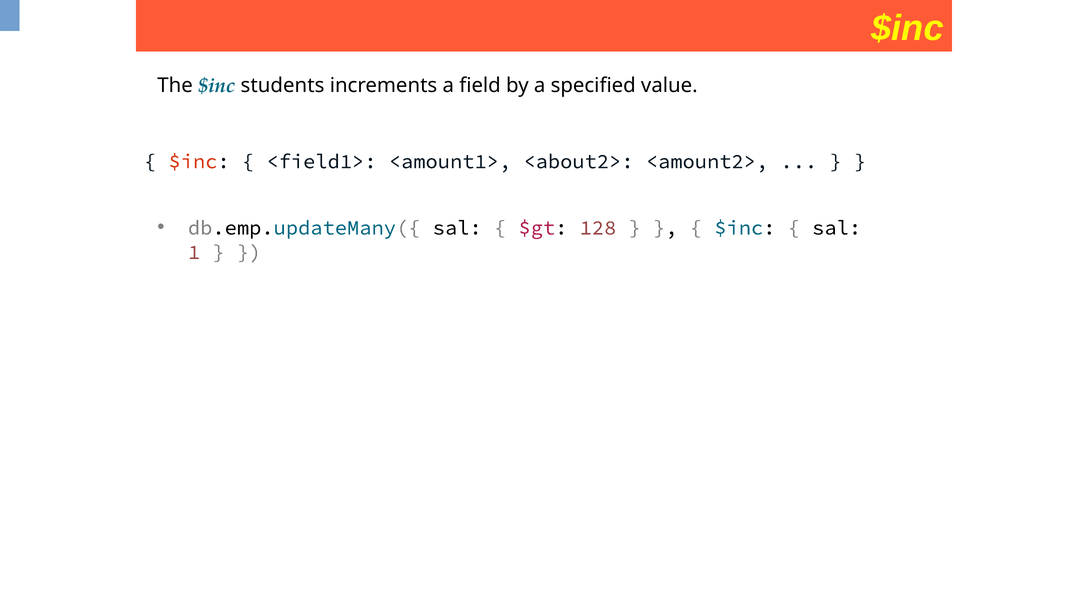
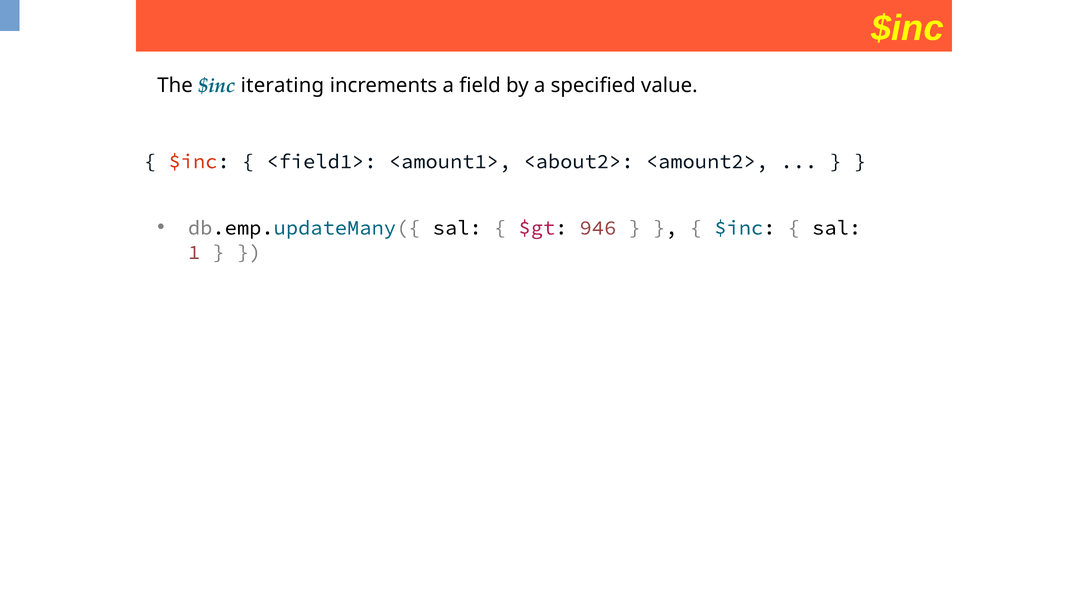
students: students -> iterating (282, 86)
128: 128 -> 946 (598, 228)
